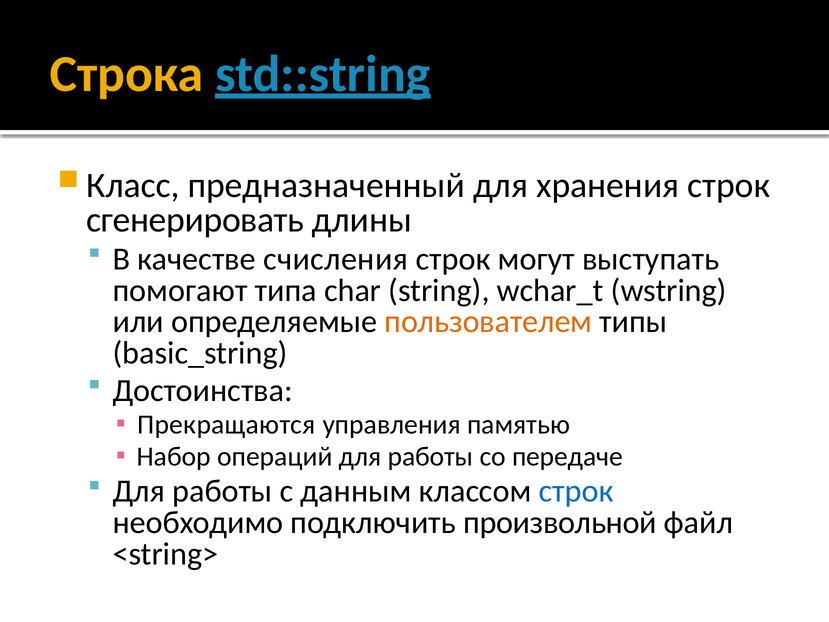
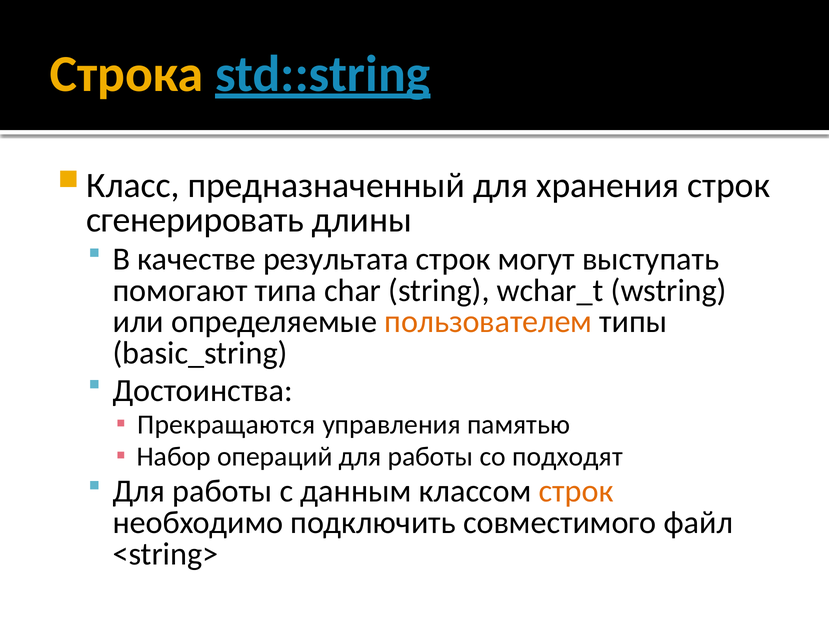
счисления: счисления -> результата (336, 259)
передаче: передаче -> подходят (567, 456)
строк colour: blue -> orange (576, 491)
произвольной: произвольной -> совместимого (560, 522)
